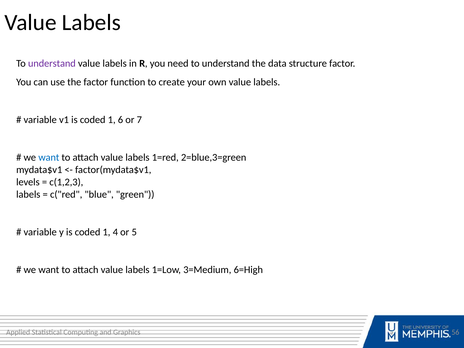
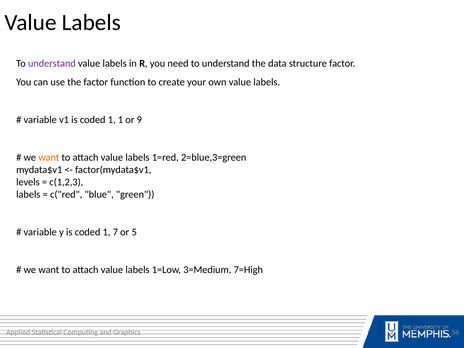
1 6: 6 -> 1 (121, 120)
7: 7 -> 9 (139, 120)
want colour: blue -> orange (49, 157)
4: 4 -> 7 (115, 232)
6=High: 6=High -> 7=High (248, 270)
